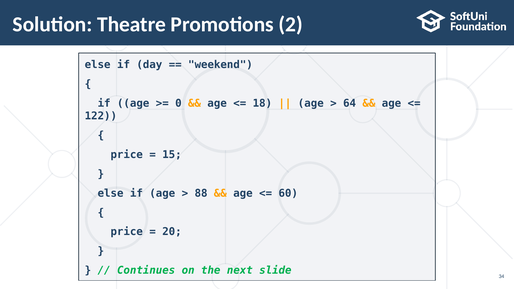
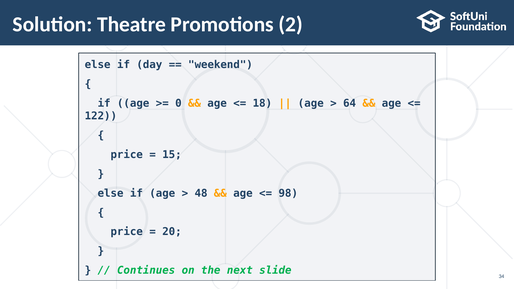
88: 88 -> 48 (201, 193)
60: 60 -> 98 (288, 193)
